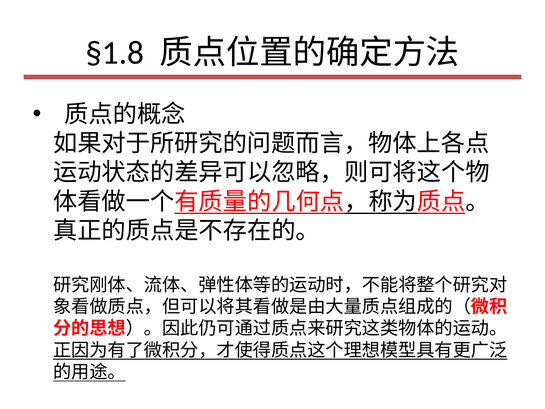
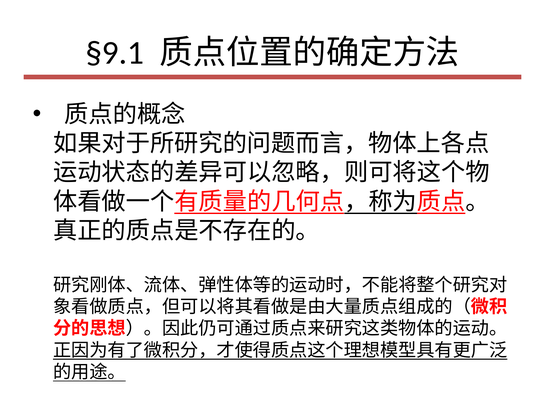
§1.8: §1.8 -> §9.1 (115, 53)
